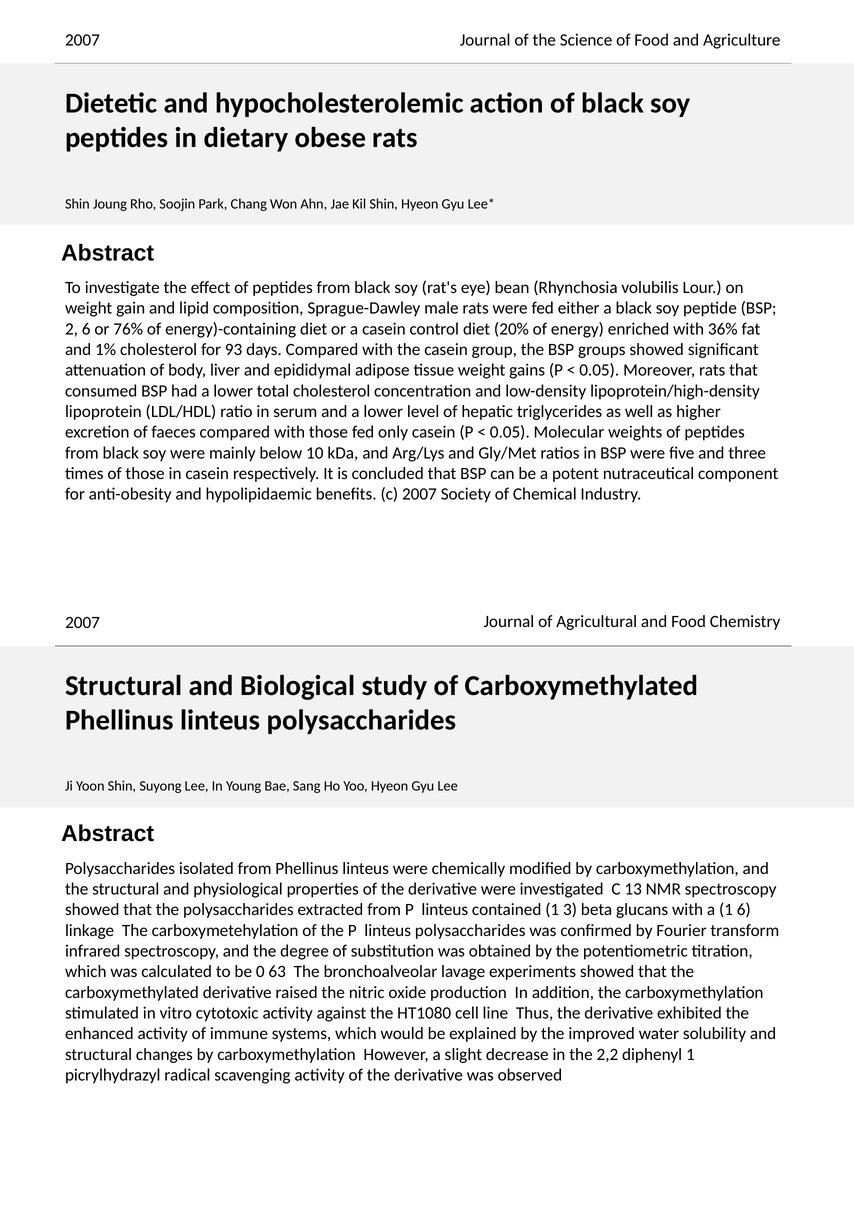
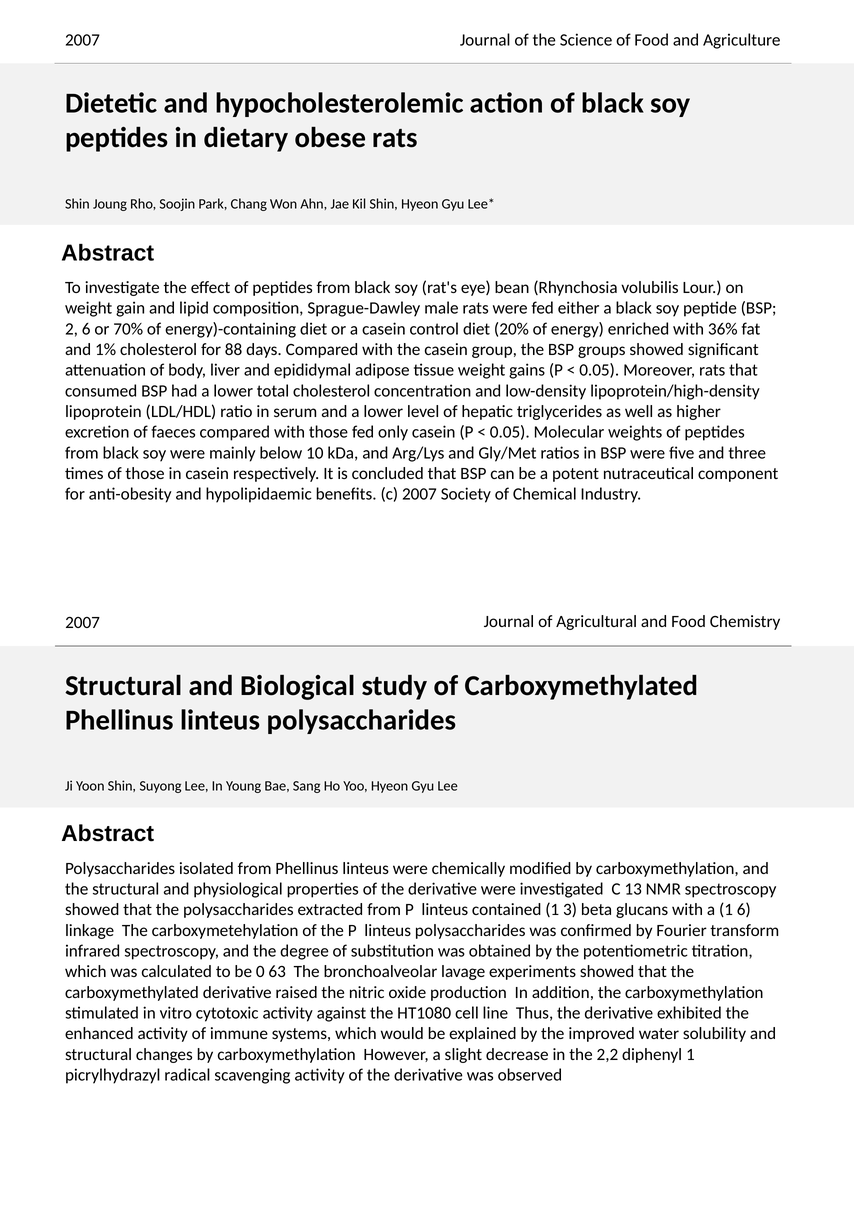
76%: 76% -> 70% (128, 329)
93: 93 -> 88 (234, 349)
